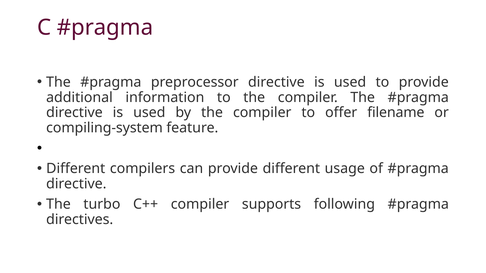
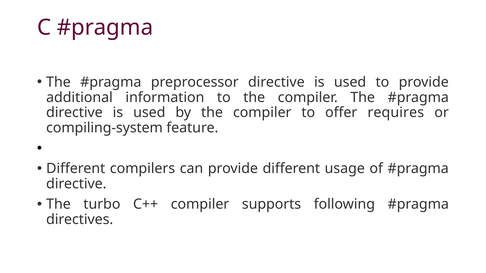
filename: filename -> requires (396, 113)
